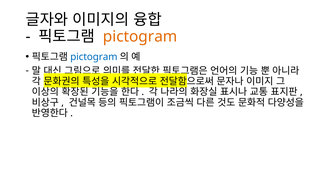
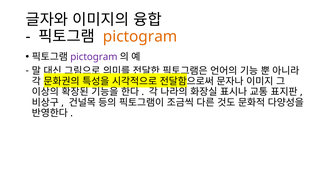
pictogram colour: blue -> purple (94, 57)
